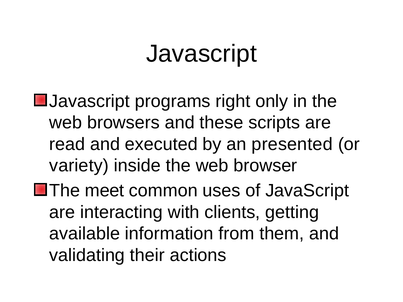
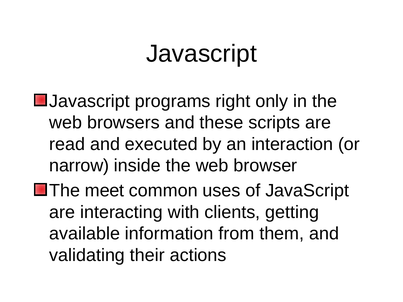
presented: presented -> interaction (292, 144)
variety: variety -> narrow (79, 166)
